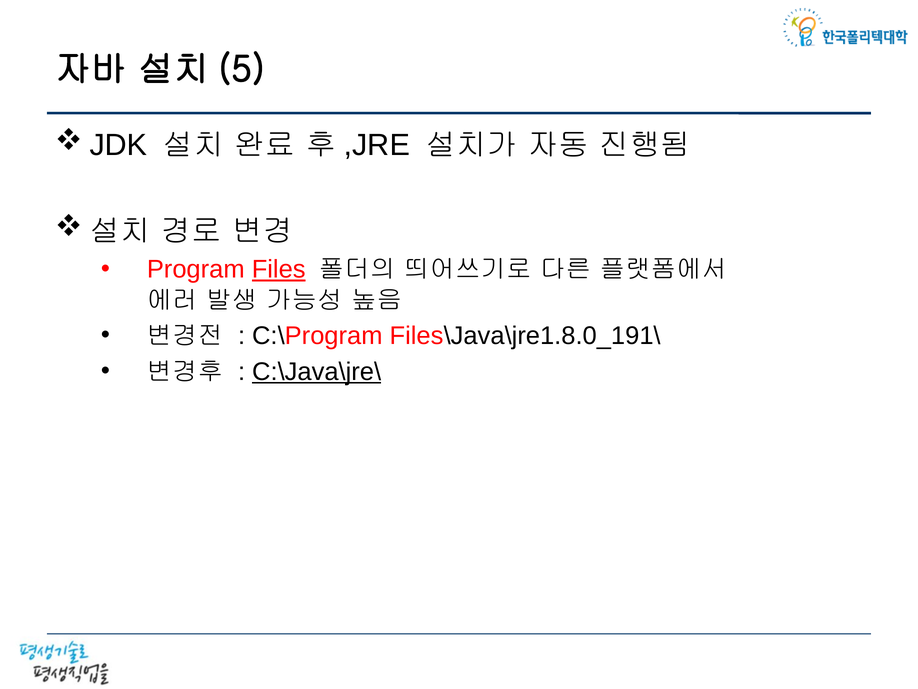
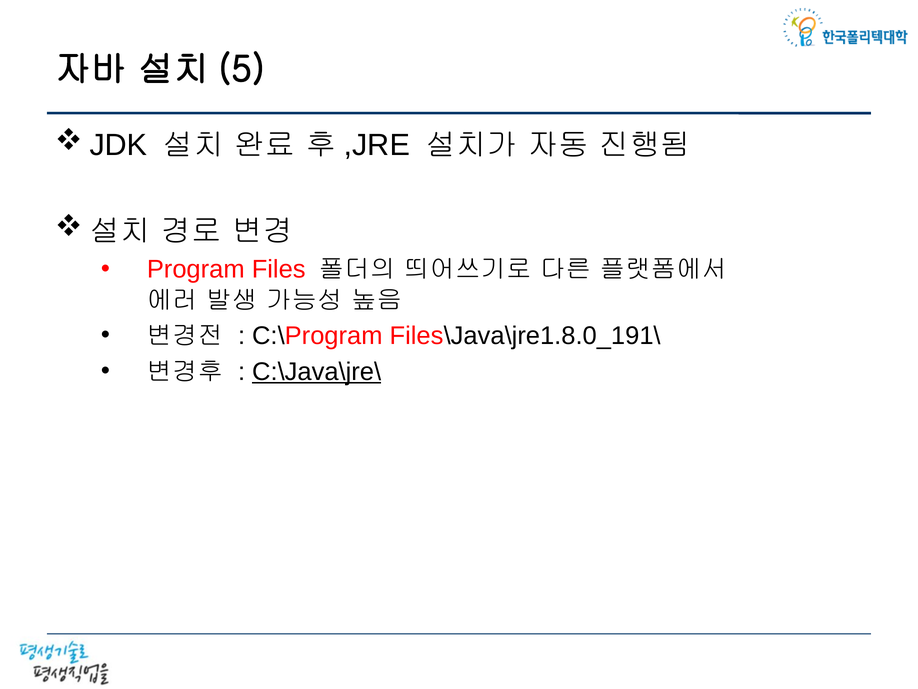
Files underline: present -> none (279, 269)
